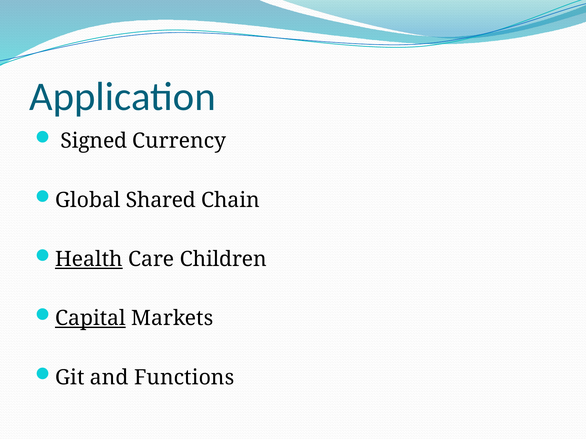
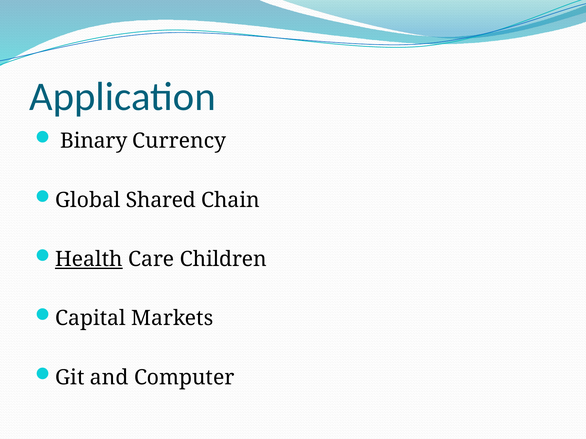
Signed: Signed -> Binary (94, 141)
Capital underline: present -> none (90, 319)
Functions: Functions -> Computer (184, 378)
